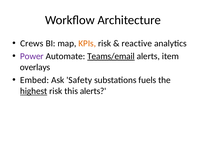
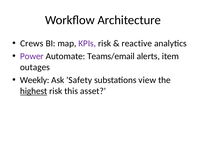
KPIs colour: orange -> purple (87, 43)
Teams/email underline: present -> none (111, 56)
overlays: overlays -> outages (35, 67)
Embed: Embed -> Weekly (35, 80)
fuels: fuels -> view (147, 80)
this alerts: alerts -> asset (93, 91)
